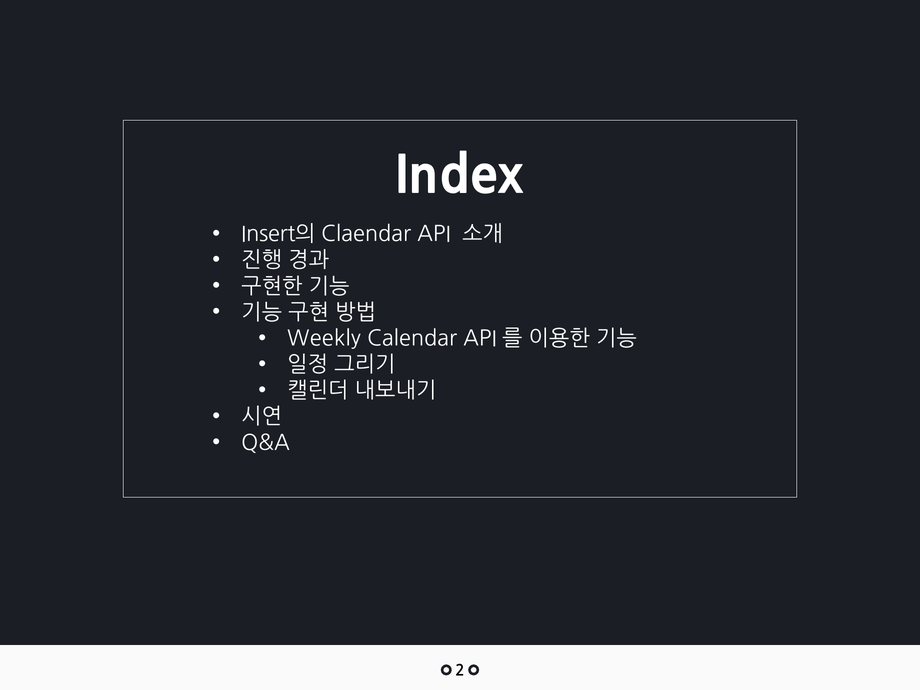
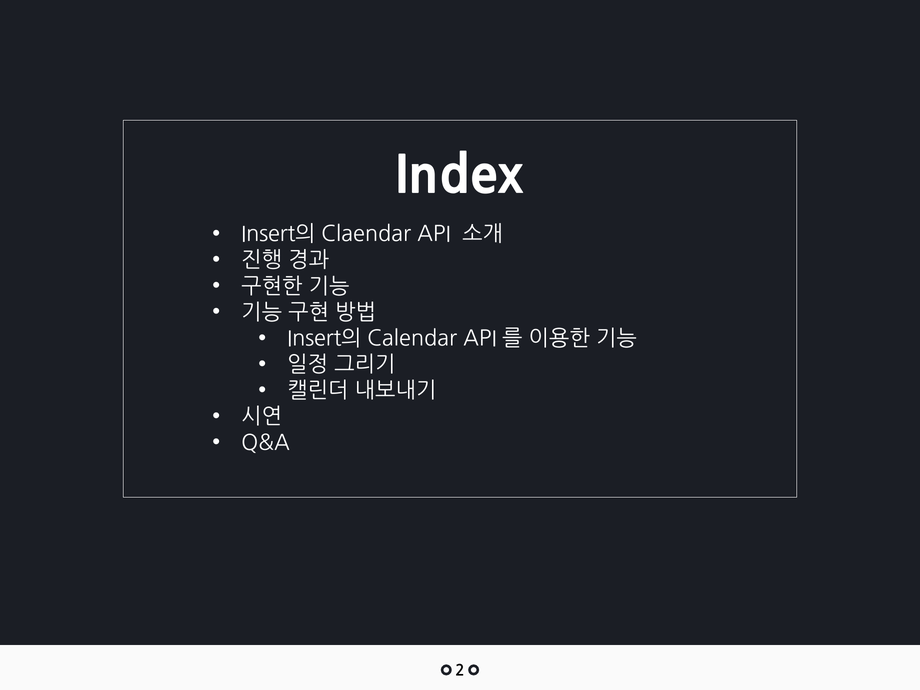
Weekly: Weekly -> Insert의 (324, 339)
